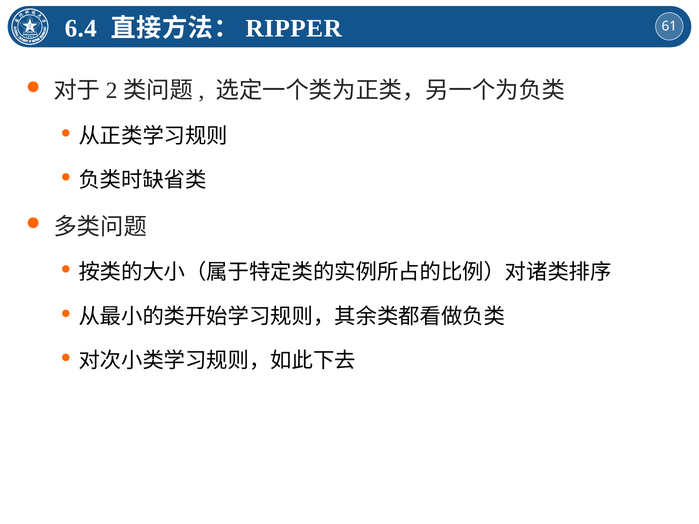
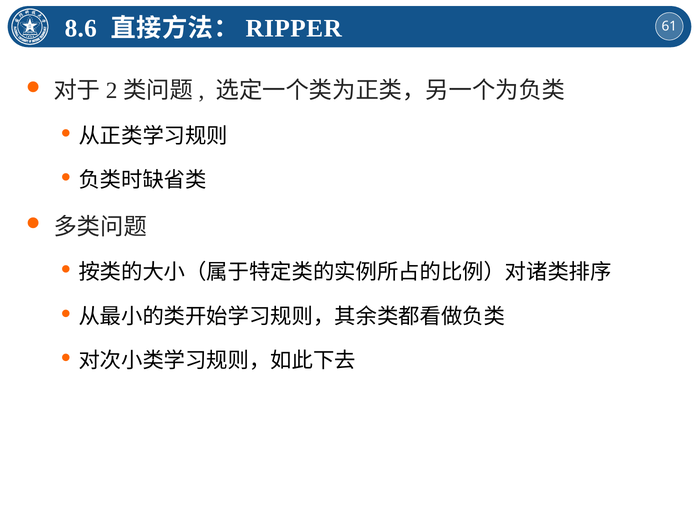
6.4: 6.4 -> 8.6 (81, 29)
